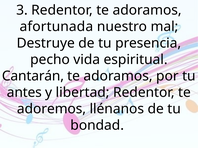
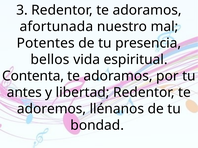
Destruye: Destruye -> Potentes (46, 43)
pecho: pecho -> bellos (50, 60)
Cantarán: Cantarán -> Contenta (33, 76)
